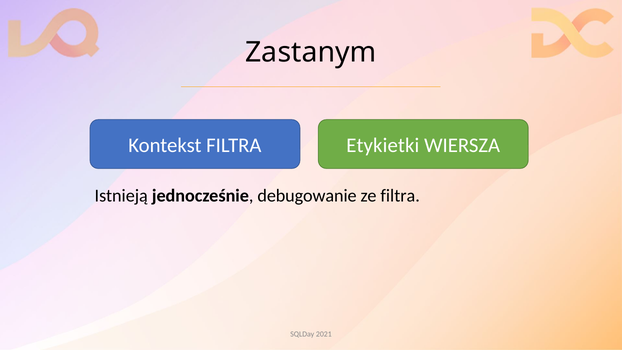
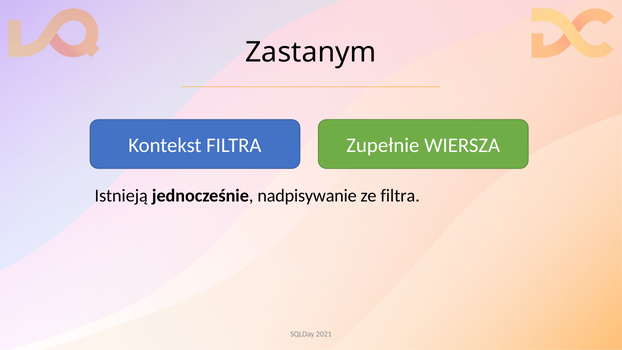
Etykietki: Etykietki -> Zupełnie (383, 145)
debugowanie: debugowanie -> nadpisywanie (307, 196)
